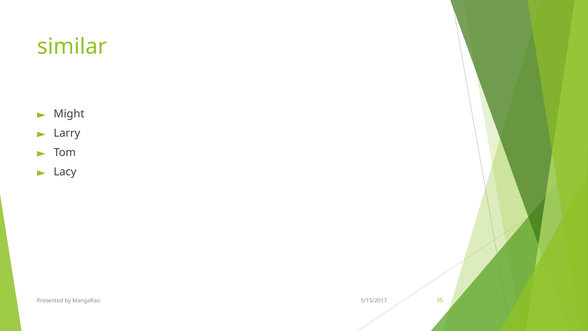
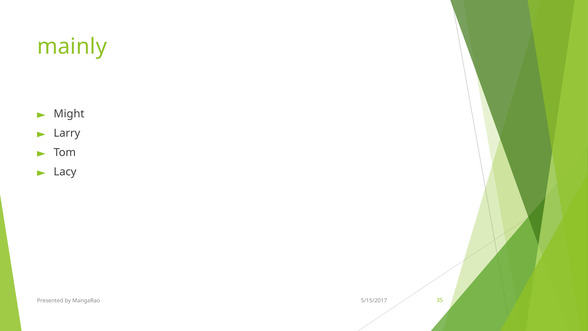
similar: similar -> mainly (72, 46)
